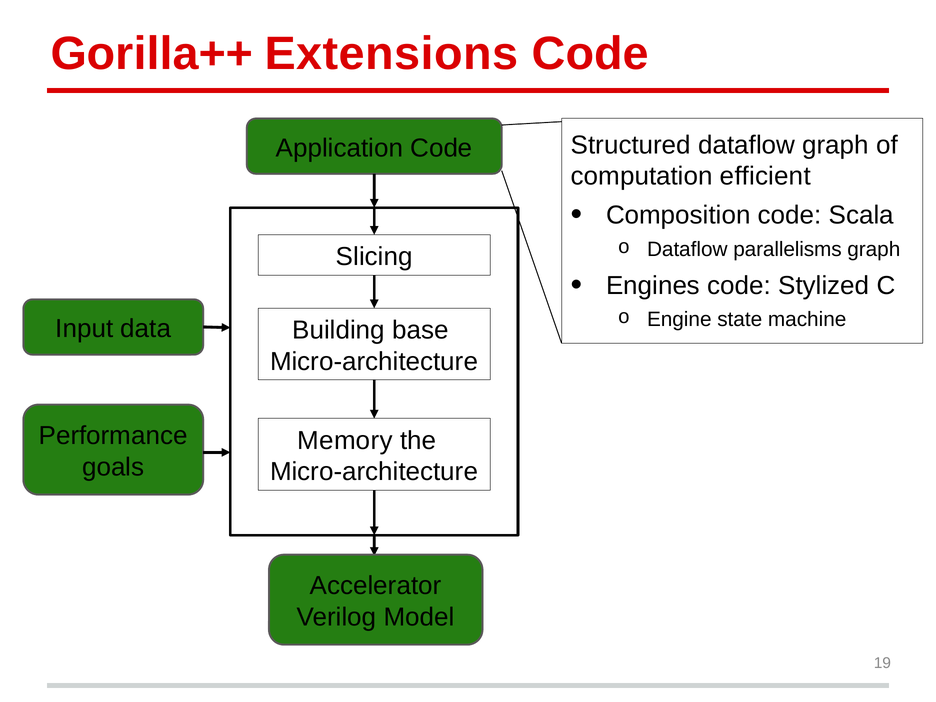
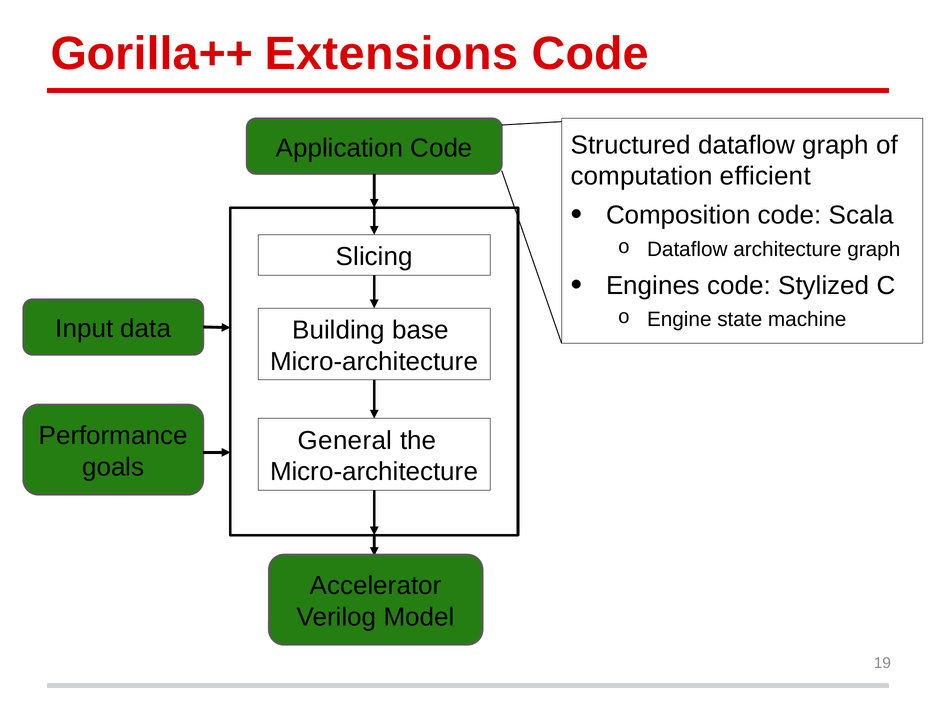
parallelisms: parallelisms -> architecture (787, 249)
Memory: Memory -> General (345, 441)
